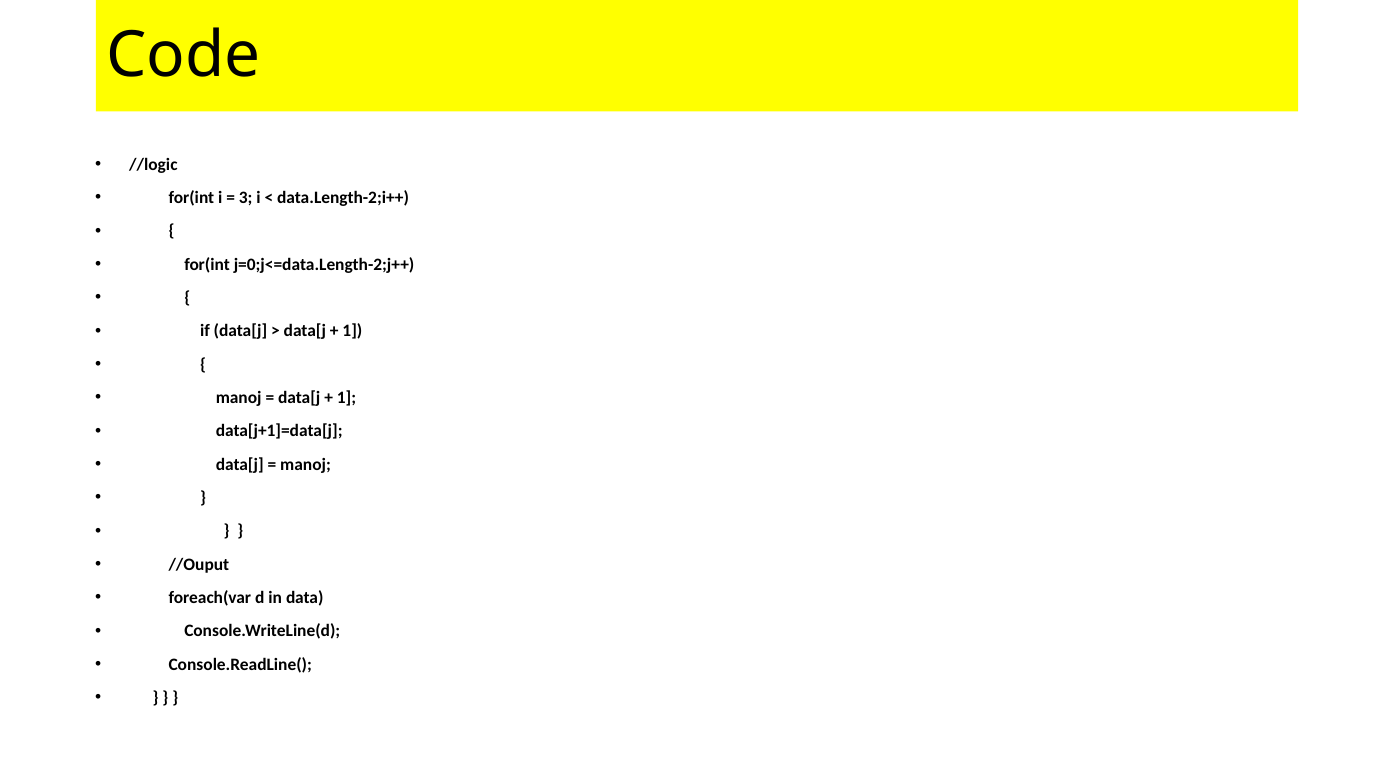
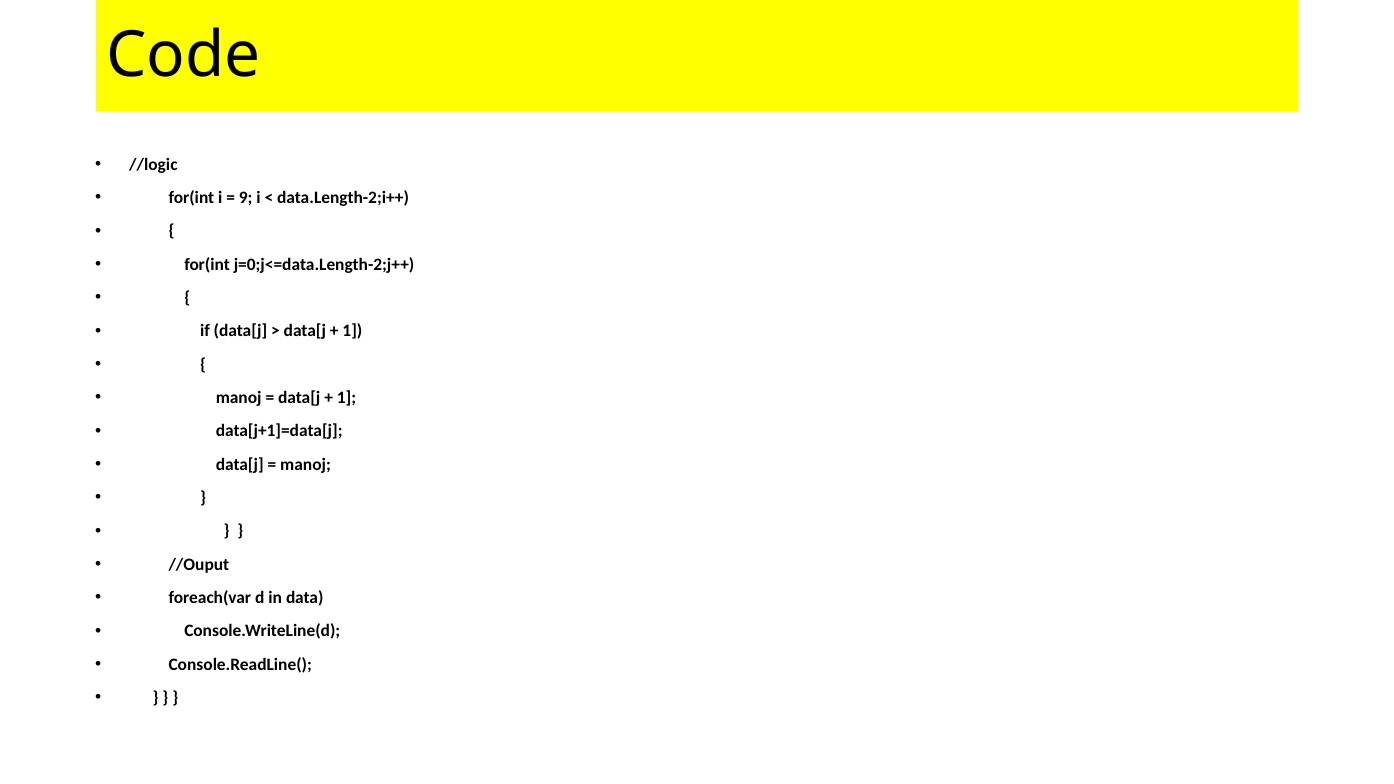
3: 3 -> 9 (246, 198)
